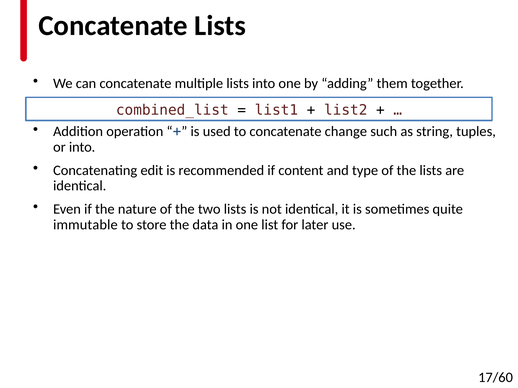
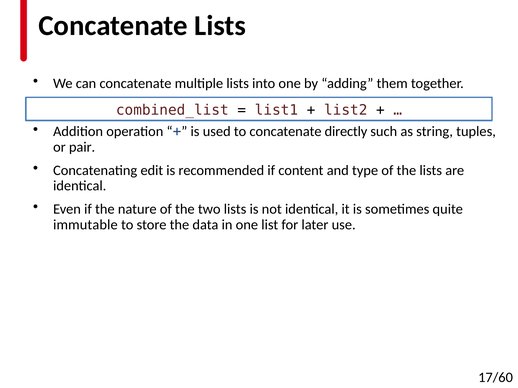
change: change -> directly (346, 132)
or into: into -> pair (82, 147)
